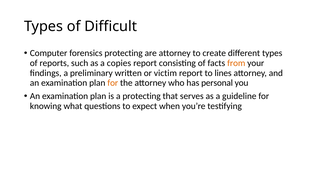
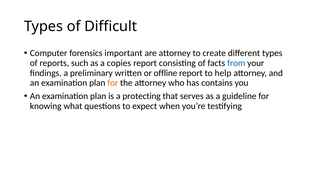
forensics protecting: protecting -> important (124, 53)
from colour: orange -> blue (236, 63)
victim: victim -> offline (166, 73)
lines: lines -> help (223, 73)
personal: personal -> contains (217, 83)
